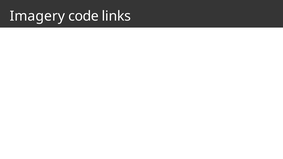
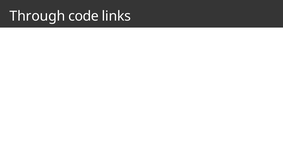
Imagery: Imagery -> Through (37, 16)
